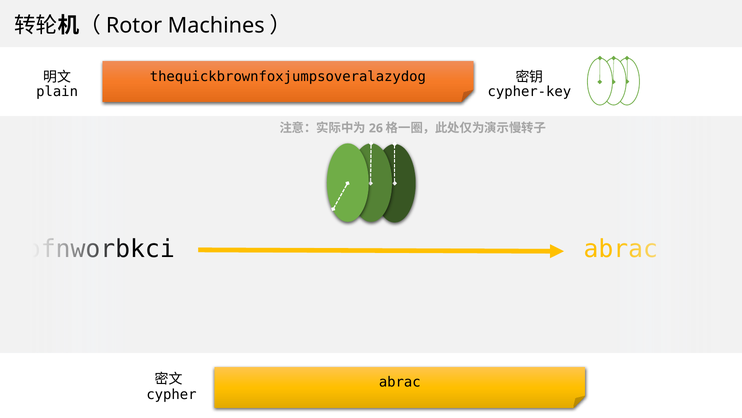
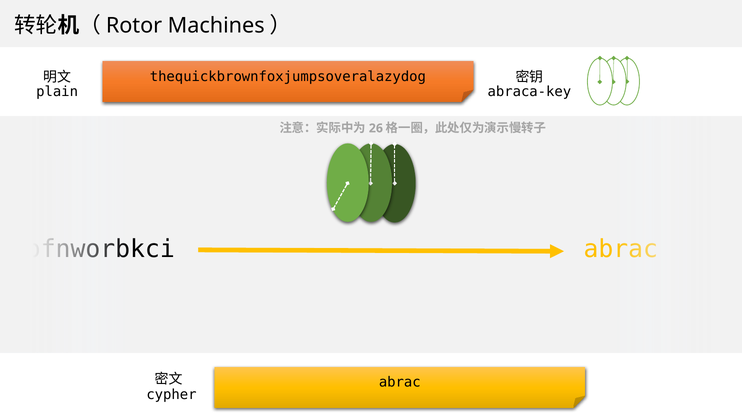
cypher-key: cypher-key -> abraca-key (529, 91)
